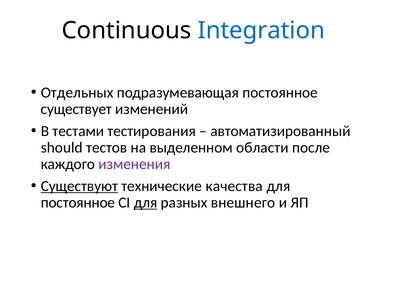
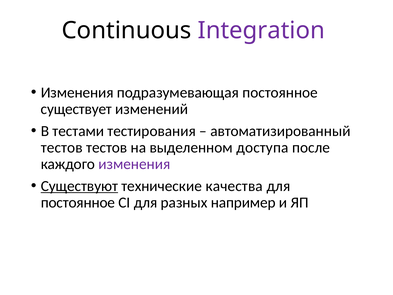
Integration colour: blue -> purple (261, 30)
Отдельных: Отдельных -> Изменения (77, 92)
should: should -> тестов (62, 147)
области: области -> доступа (262, 147)
для underline: present -> none (146, 202)
внешнего: внешнего -> например (243, 202)
